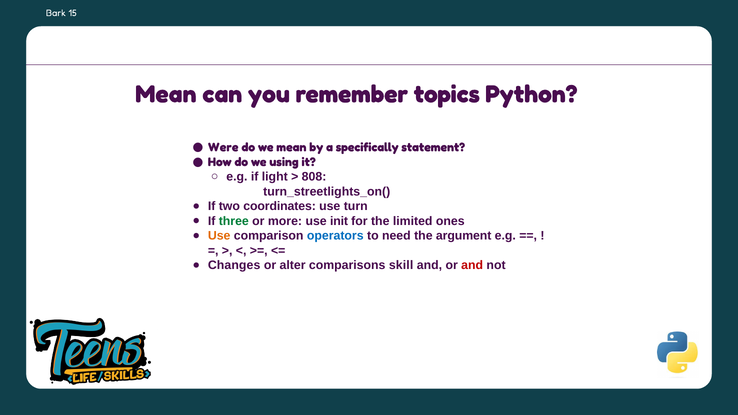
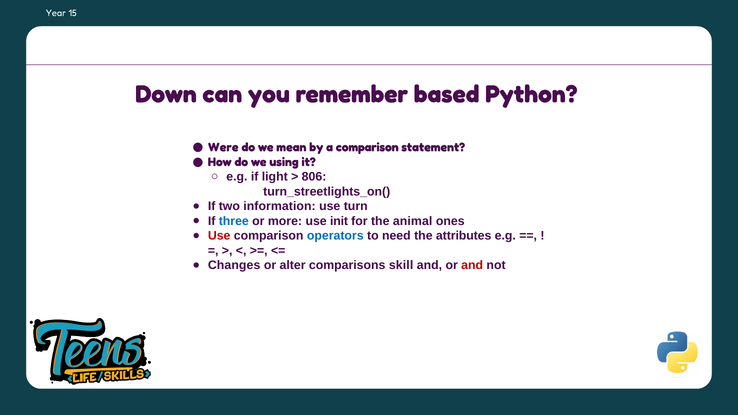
Bark: Bark -> Year (56, 13)
Mean: Mean -> Down (166, 94)
topics: topics -> based (447, 94)
a specifically: specifically -> comparison (367, 147)
808: 808 -> 806 (314, 177)
coordinates: coordinates -> information (280, 206)
three colour: green -> blue (234, 221)
limited: limited -> animal (413, 221)
Use colour: orange -> red (219, 236)
argument: argument -> attributes (464, 236)
